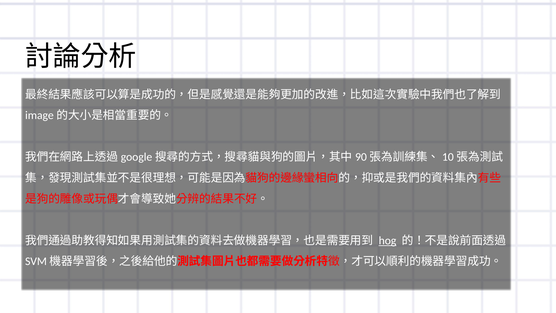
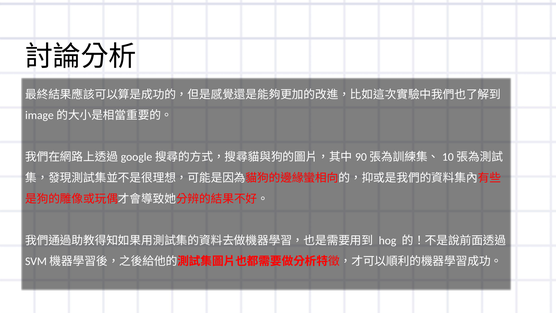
hog underline: present -> none (387, 240)
